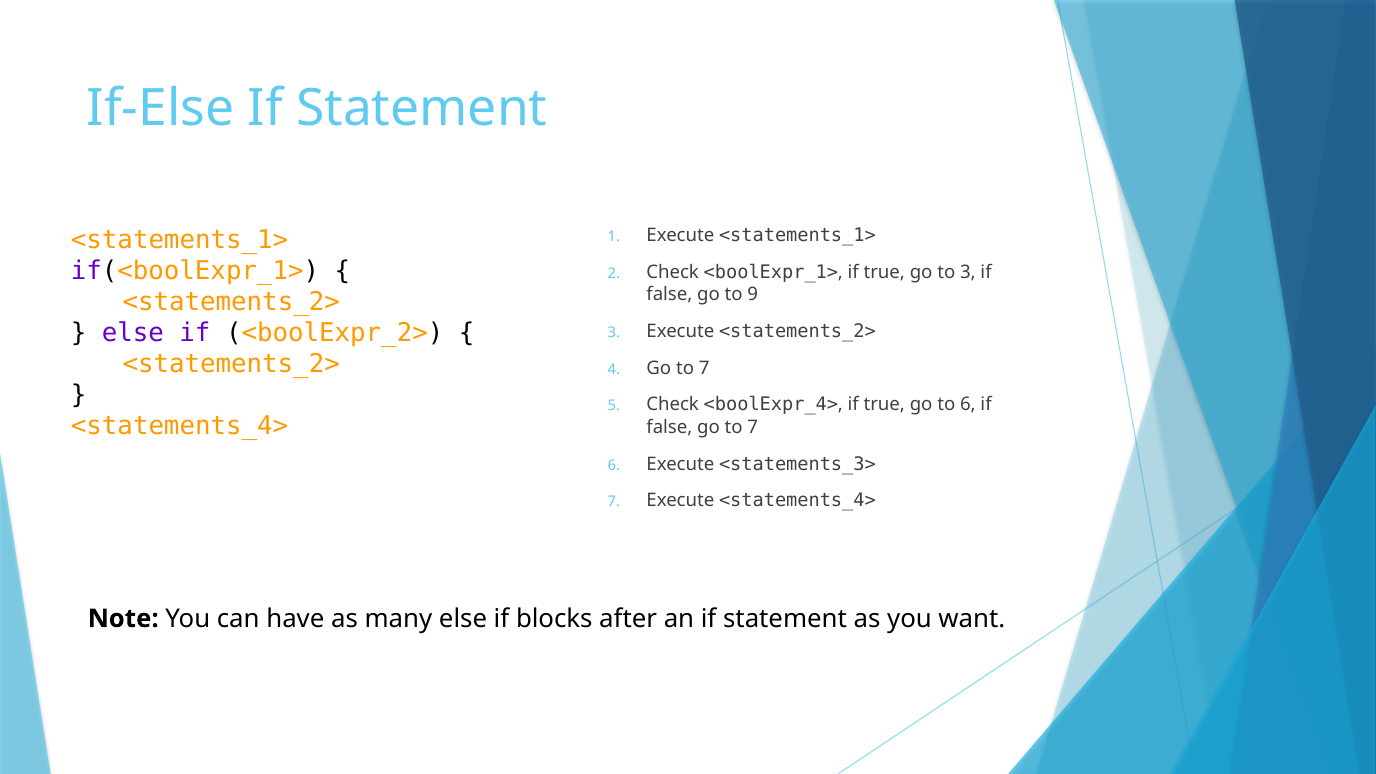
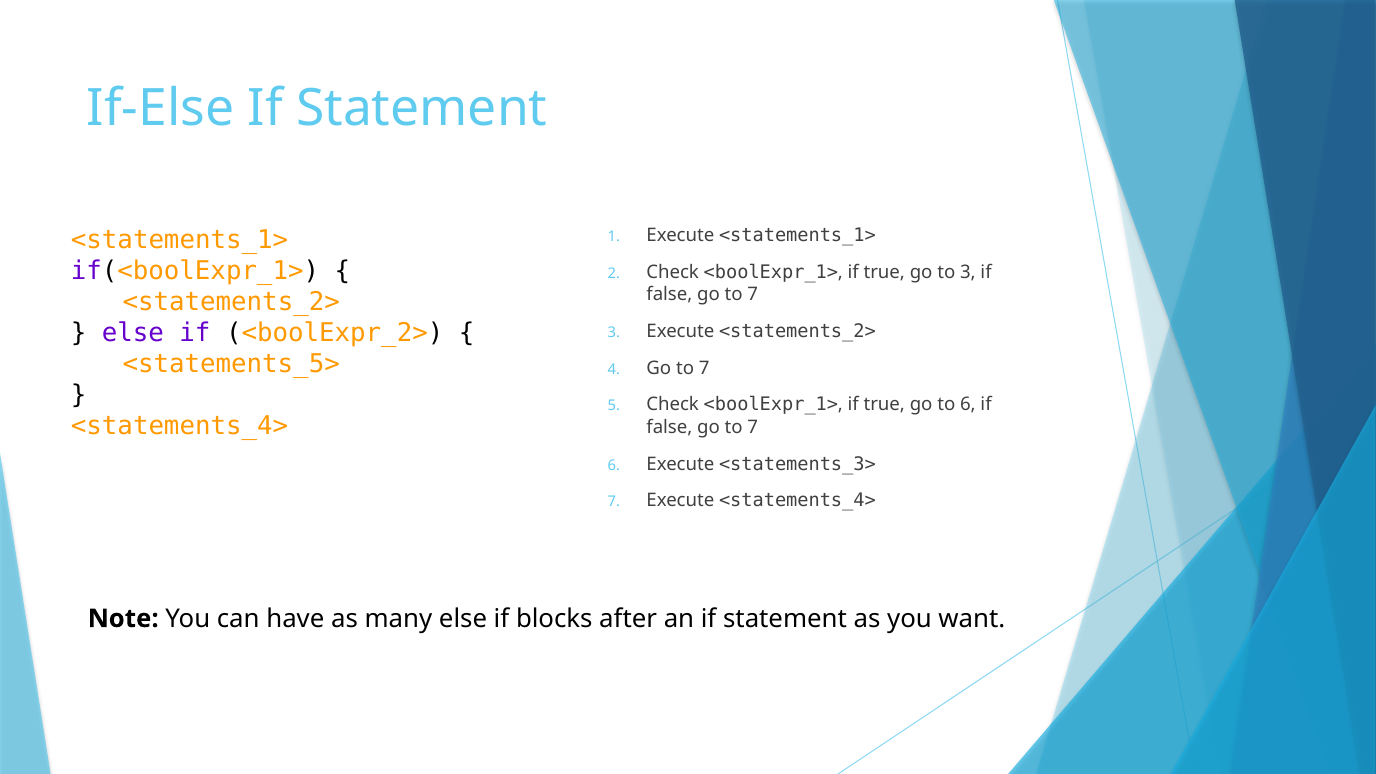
9: 9 -> 7 (753, 295)
<statements_2>: <statements_2> -> <statements_5> (231, 364)
5 Check <boolExpr_4>: <boolExpr_4> -> <boolExpr_1> (771, 405)
